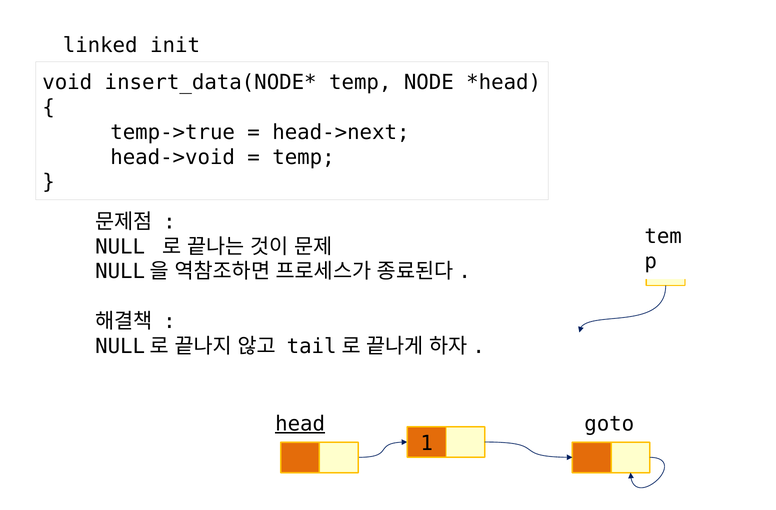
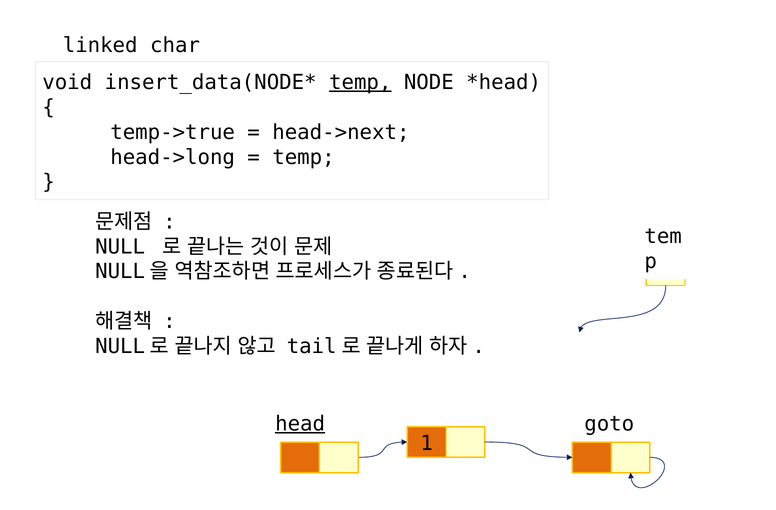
init: init -> char (175, 46)
temp underline: none -> present (360, 82)
head->void: head->void -> head->long (173, 157)
